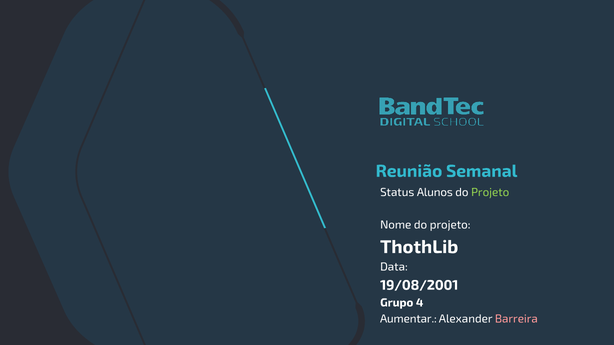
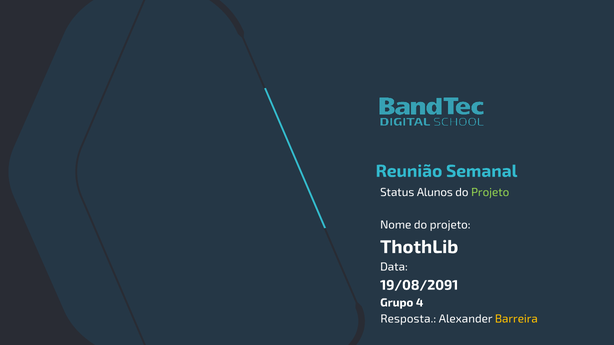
19/08/2001: 19/08/2001 -> 19/08/2091 (419, 285)
Aumentar: Aumentar -> Resposta (408, 319)
Barreira colour: pink -> yellow (516, 319)
